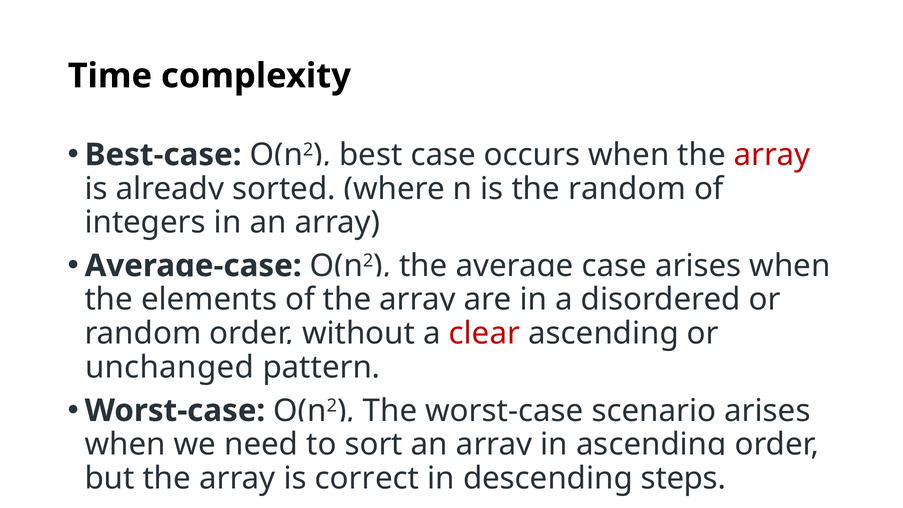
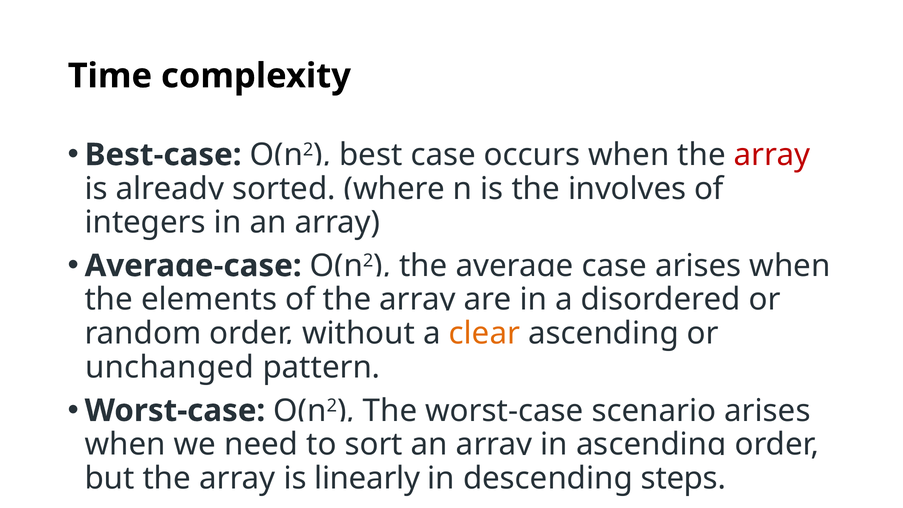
the random: random -> involves (627, 189)
clear colour: red -> orange (484, 333)
correct: correct -> linearly (367, 478)
